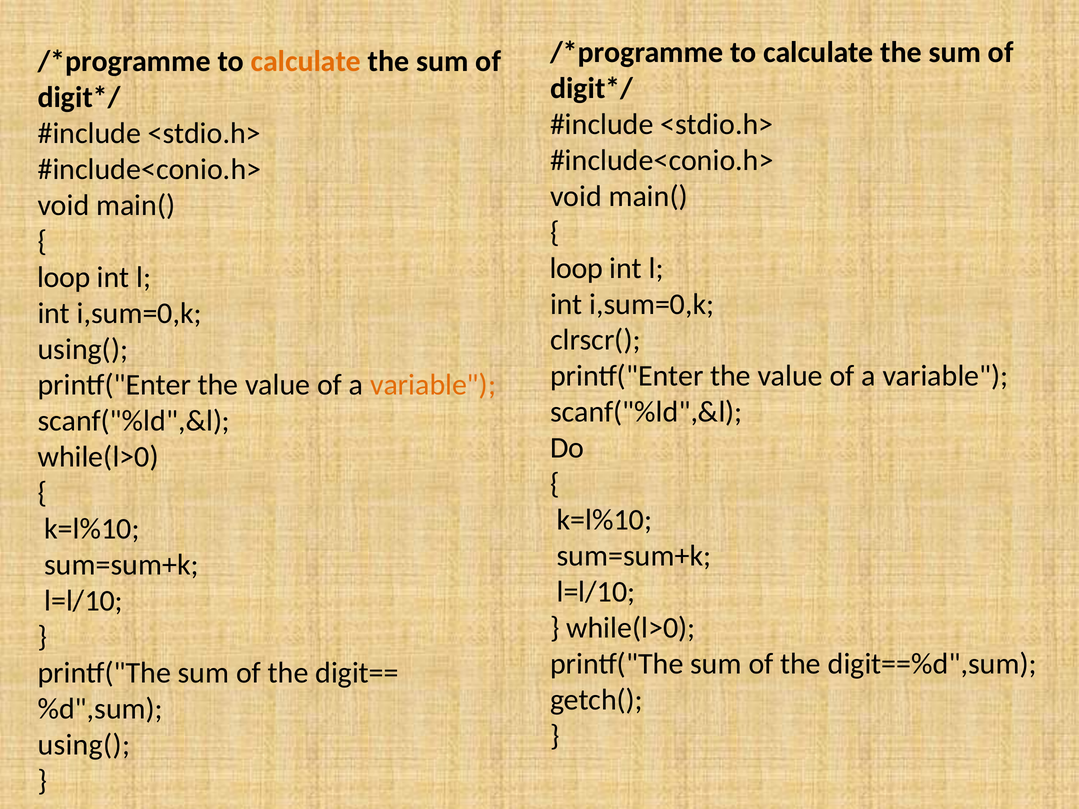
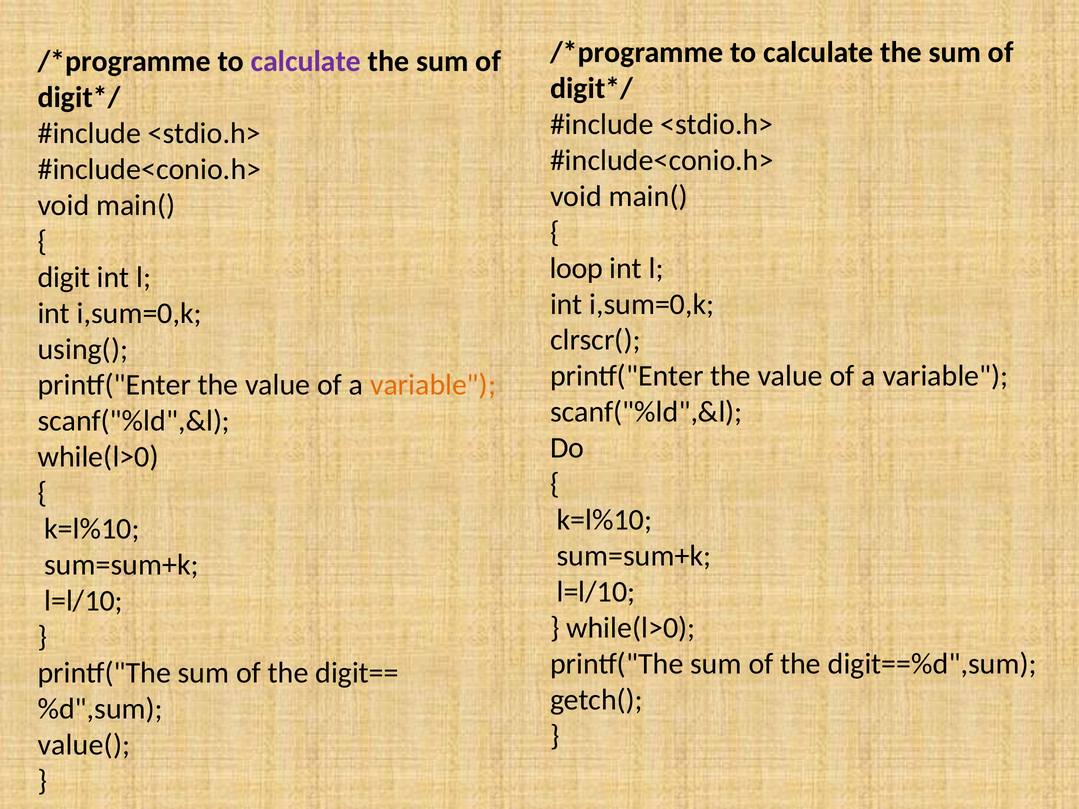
calculate colour: orange -> purple (306, 61)
loop: loop -> digit (64, 277)
using(: using( -> value( (84, 745)
